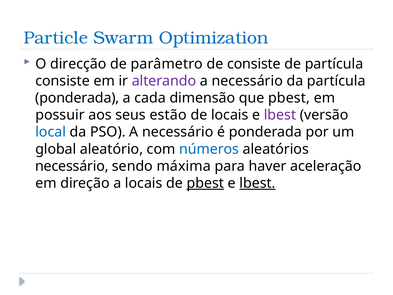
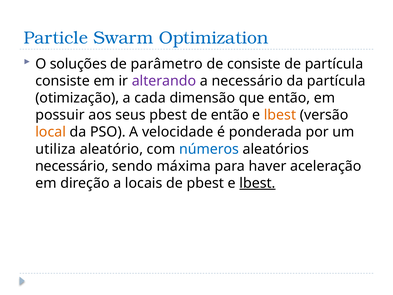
direcção: direcção -> soluções (78, 64)
ponderada: ponderada -> otimização (77, 98)
que pbest: pbest -> então (289, 98)
seus estão: estão -> pbest (168, 115)
de locais: locais -> então (230, 115)
lbest colour: purple -> orange (280, 115)
local colour: blue -> orange (51, 132)
PSO A necessário: necessário -> velocidade (178, 132)
global: global -> utiliza (56, 149)
pbest underline: present -> none (205, 183)
